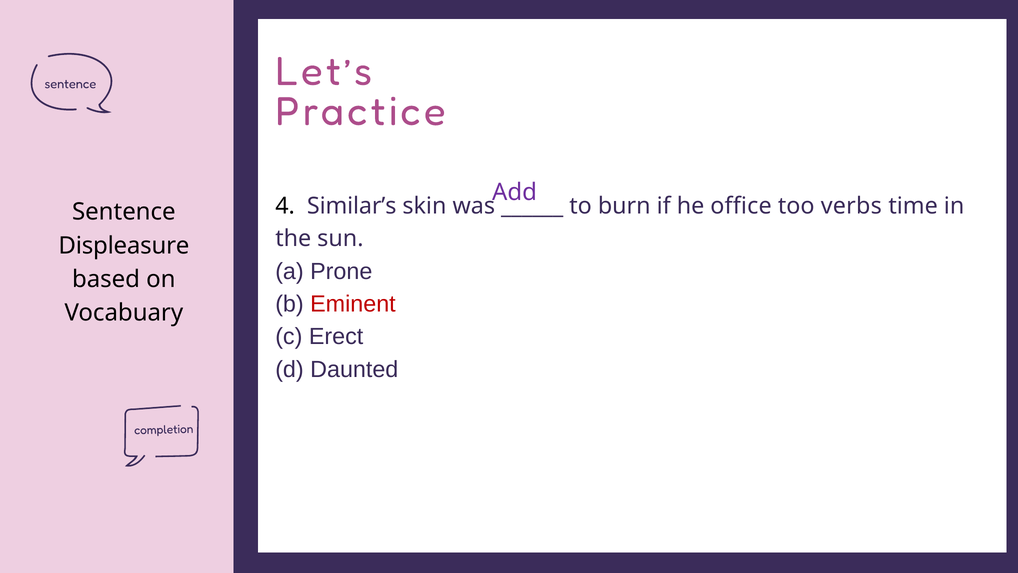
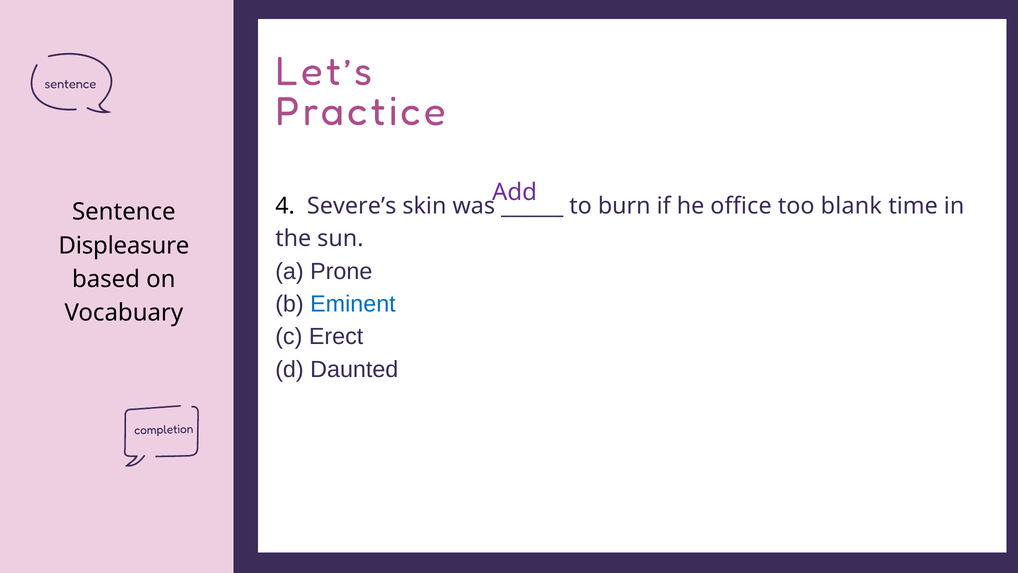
Similar’s: Similar’s -> Severe’s (352, 206)
verbs: verbs -> blank (851, 206)
Eminent colour: red -> blue (353, 304)
